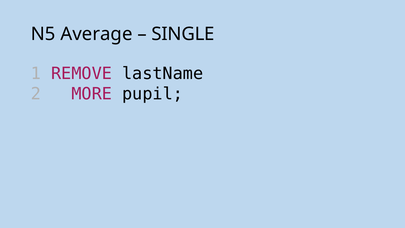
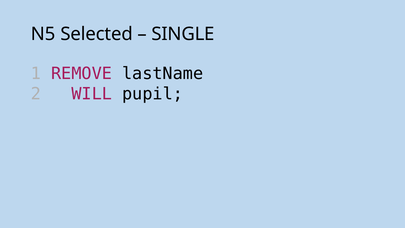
Average: Average -> Selected (97, 34)
MORE: MORE -> WILL (92, 94)
